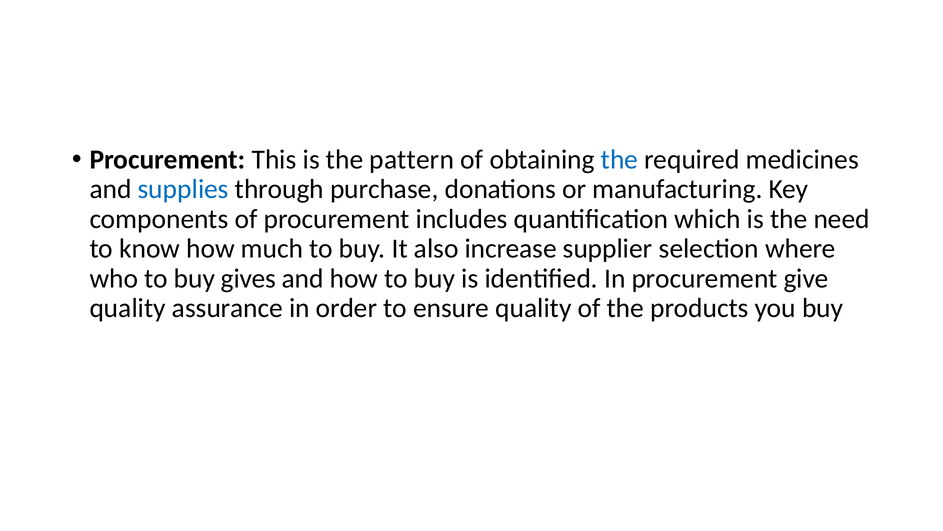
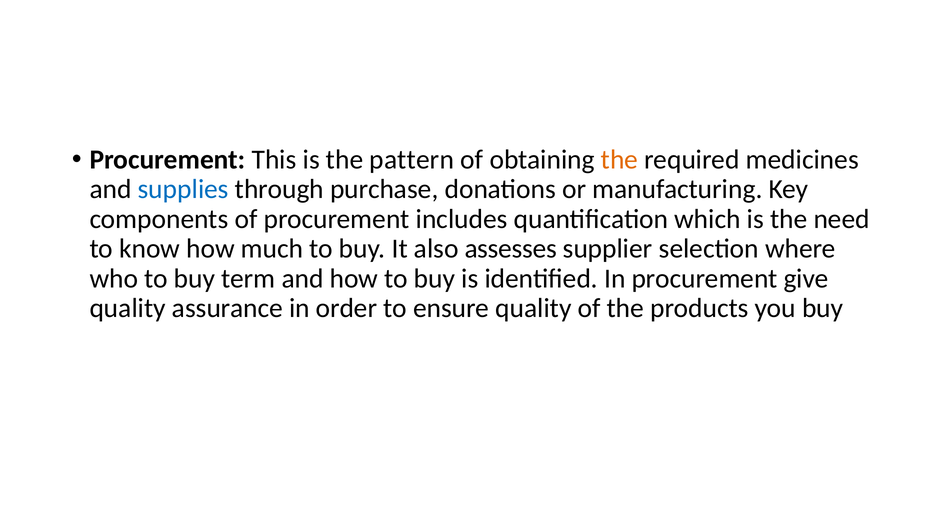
the colour: blue -> orange (619, 159)
increase: increase -> assesses (511, 249)
gives: gives -> term (248, 278)
